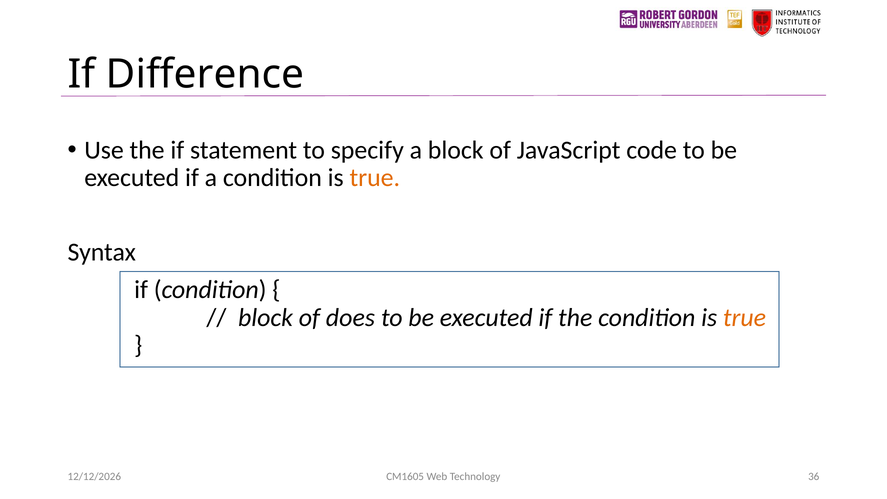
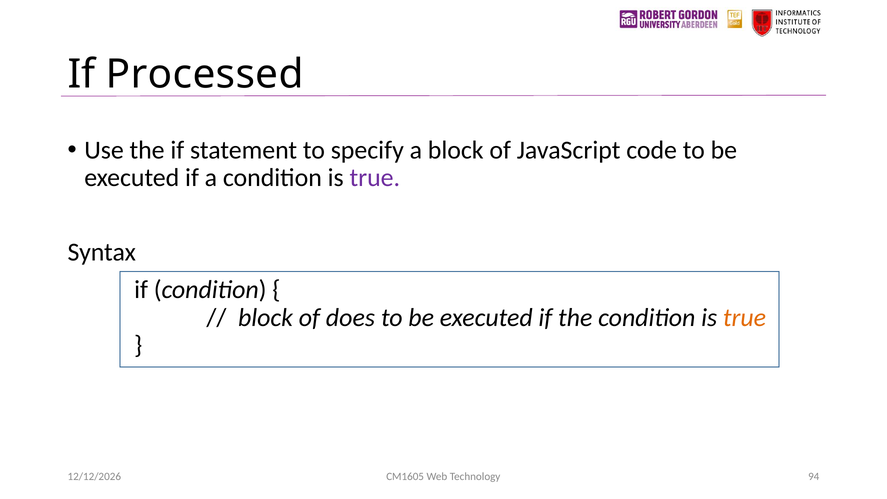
Difference: Difference -> Processed (205, 75)
true colour: orange -> purple (375, 178)
36: 36 -> 94 (814, 476)
